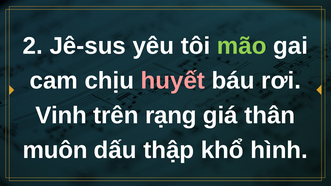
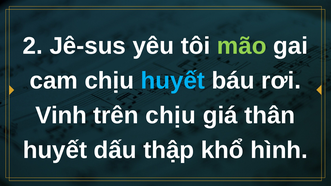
huyết colour: pink -> light blue (173, 81)
trên rạng: rạng -> chịu (171, 115)
muôn: muôn -> huyết (55, 150)
